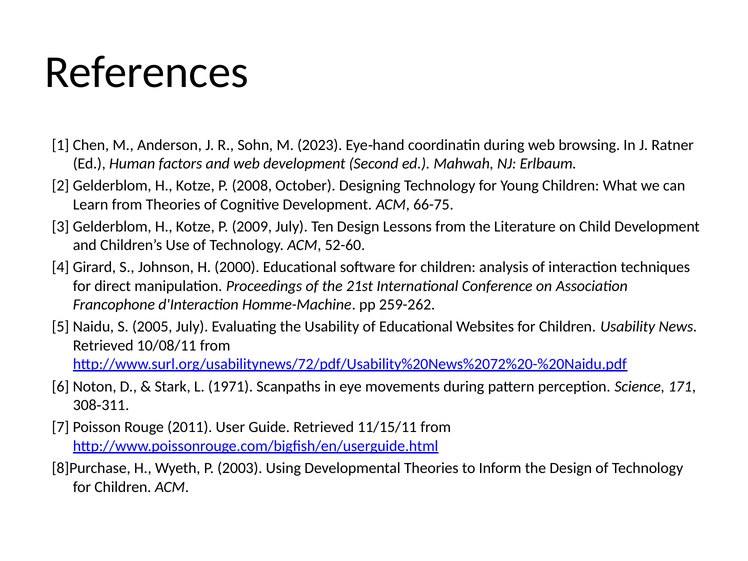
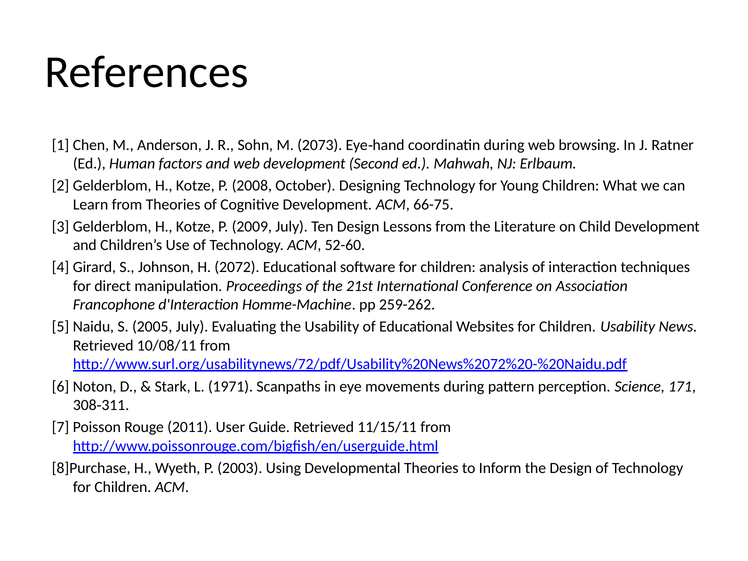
2023: 2023 -> 2073 (320, 145)
2000: 2000 -> 2072 (237, 267)
